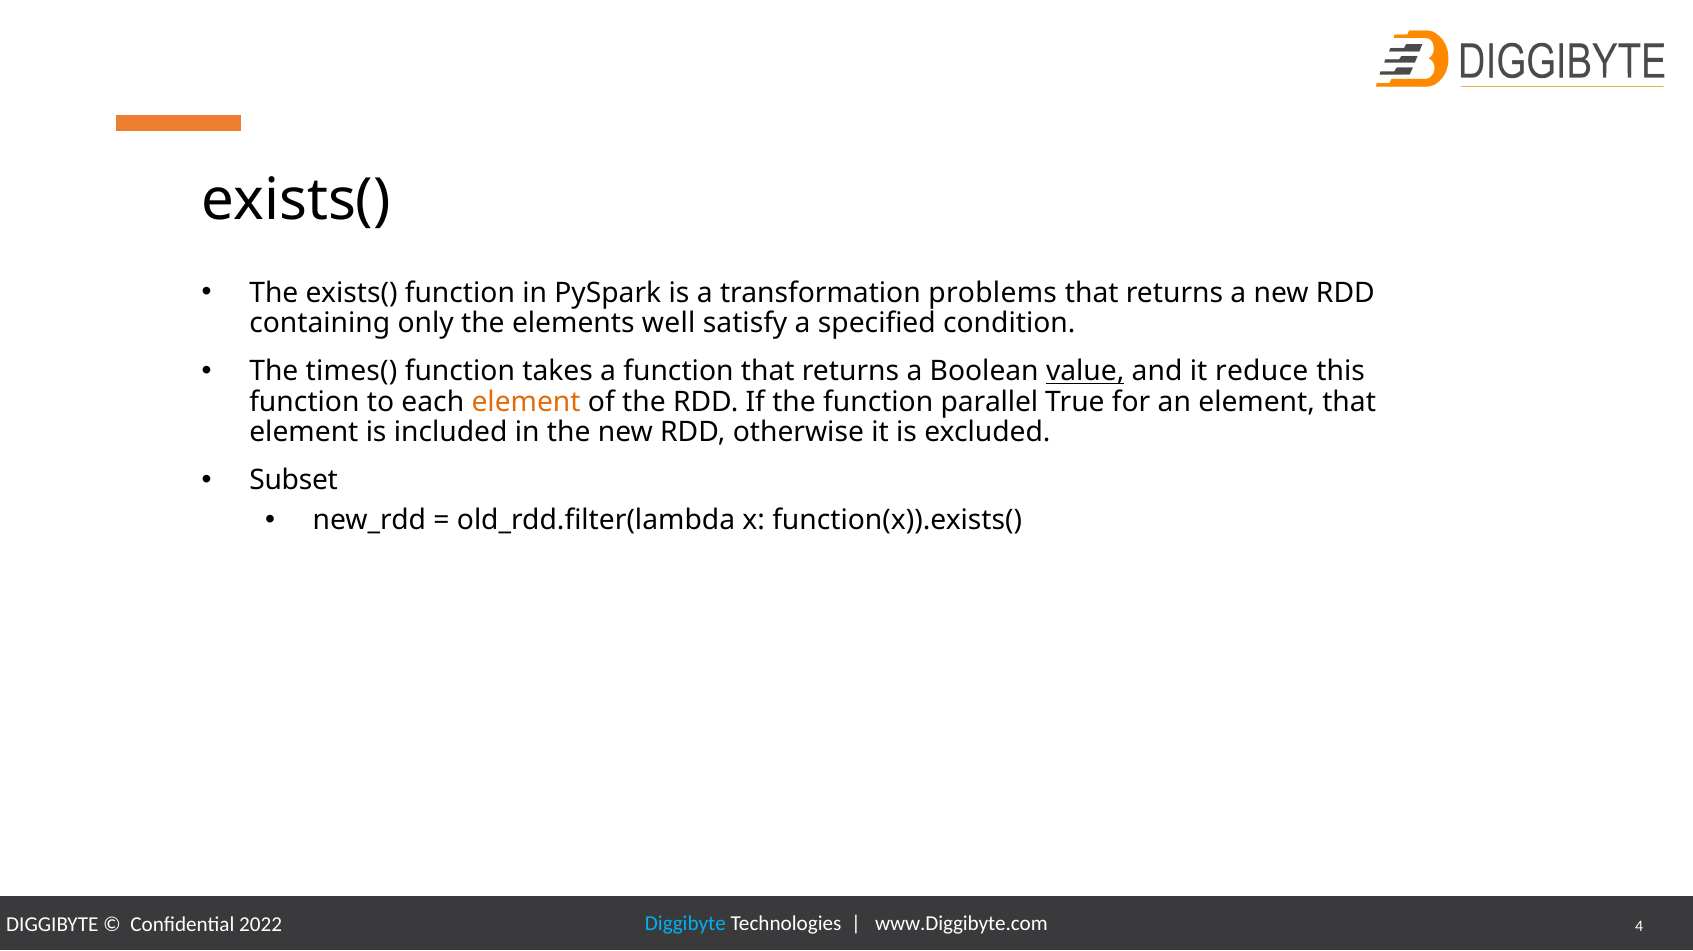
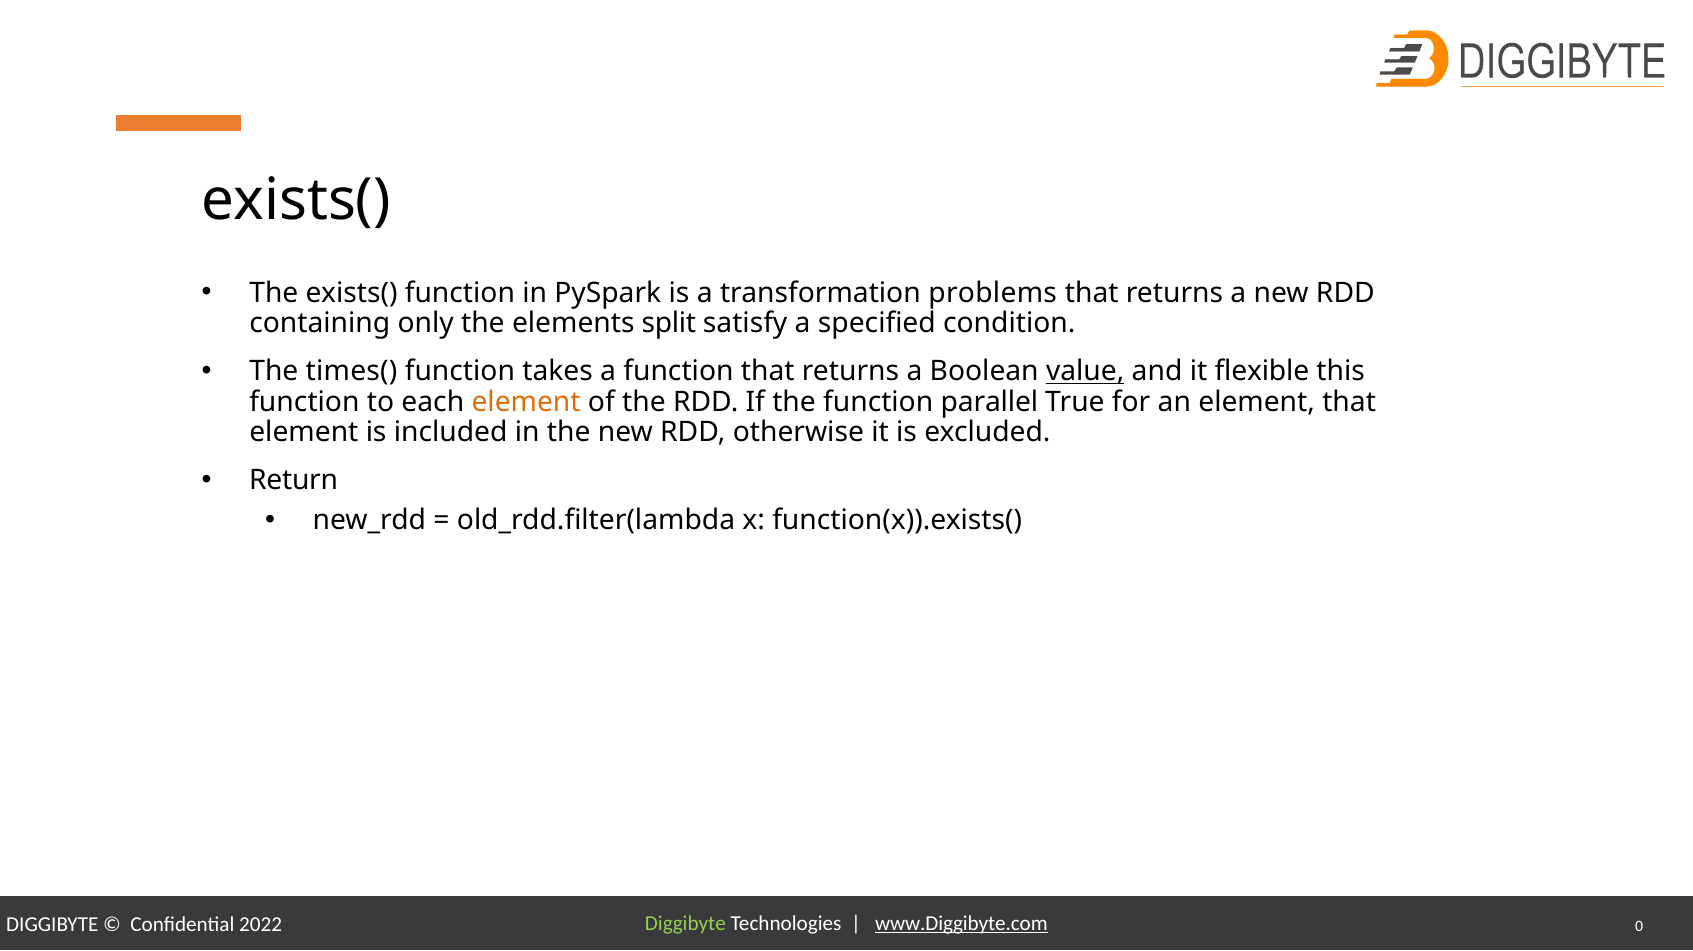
well: well -> split (669, 323)
reduce: reduce -> flexible (1262, 371)
Subset: Subset -> Return (294, 480)
Diggibyte colour: light blue -> light green (685, 923)
www.Diggibyte.com underline: none -> present (961, 923)
4: 4 -> 0 (1639, 926)
